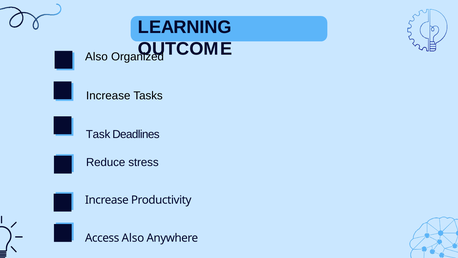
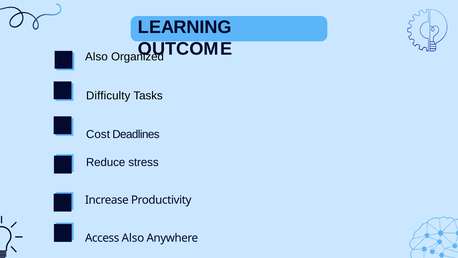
Increase: Increase -> Difficulty (108, 95)
Task: Task -> Cost (98, 134)
